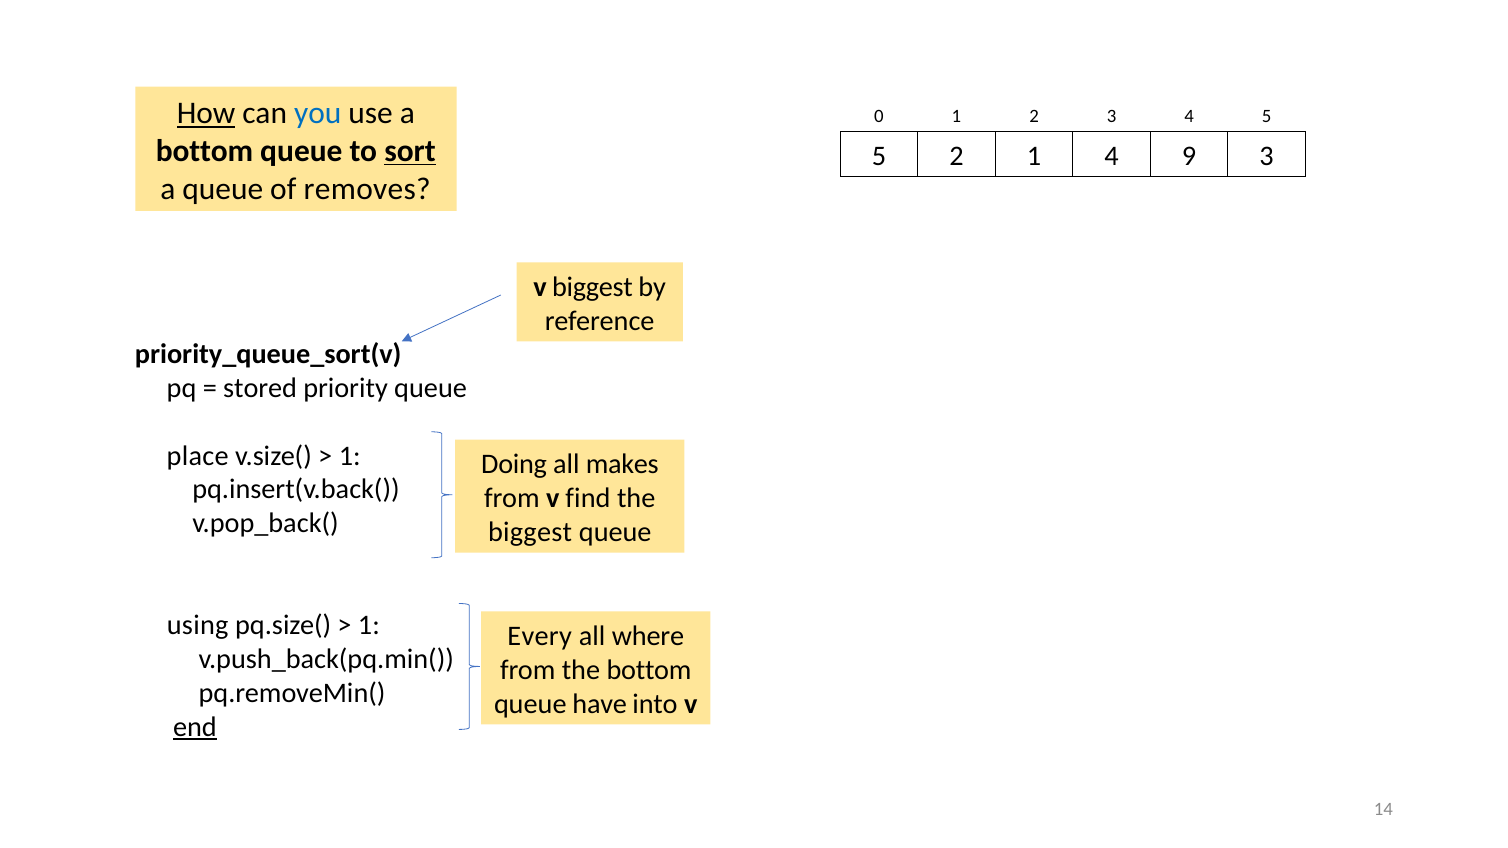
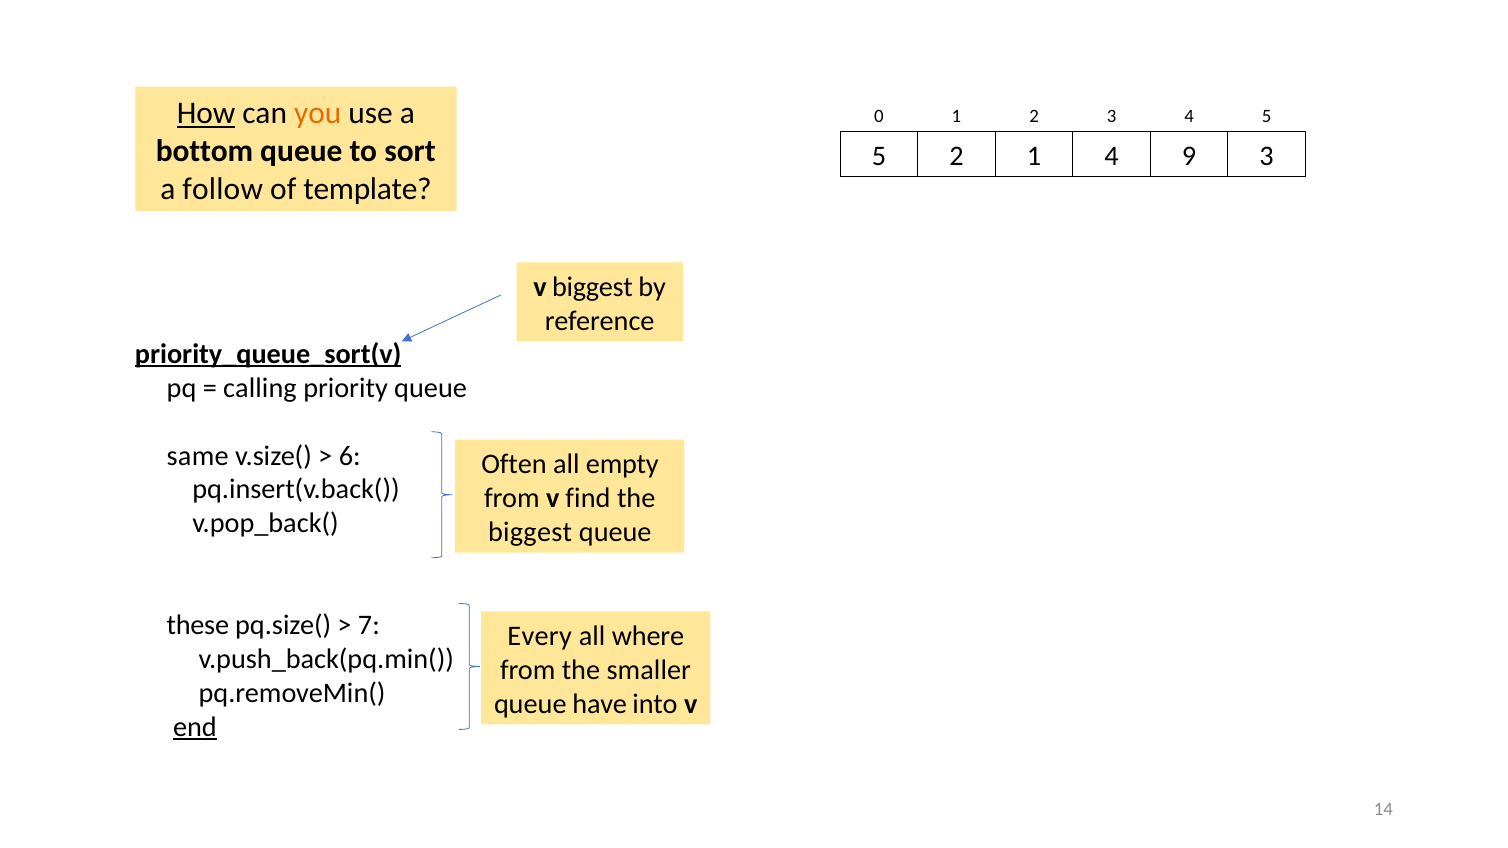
you colour: blue -> orange (318, 113)
sort underline: present -> none (410, 151)
a queue: queue -> follow (223, 189)
removes: removes -> template (368, 189)
priority_queue_sort(v underline: none -> present (268, 354)
stored: stored -> calling (260, 388)
place: place -> same (198, 456)
1: 1 -> 6 (350, 456)
Doing: Doing -> Often (514, 464)
makes: makes -> empty (622, 464)
using: using -> these (198, 625)
1: 1 -> 7 (369, 625)
the bottom: bottom -> smaller (649, 670)
